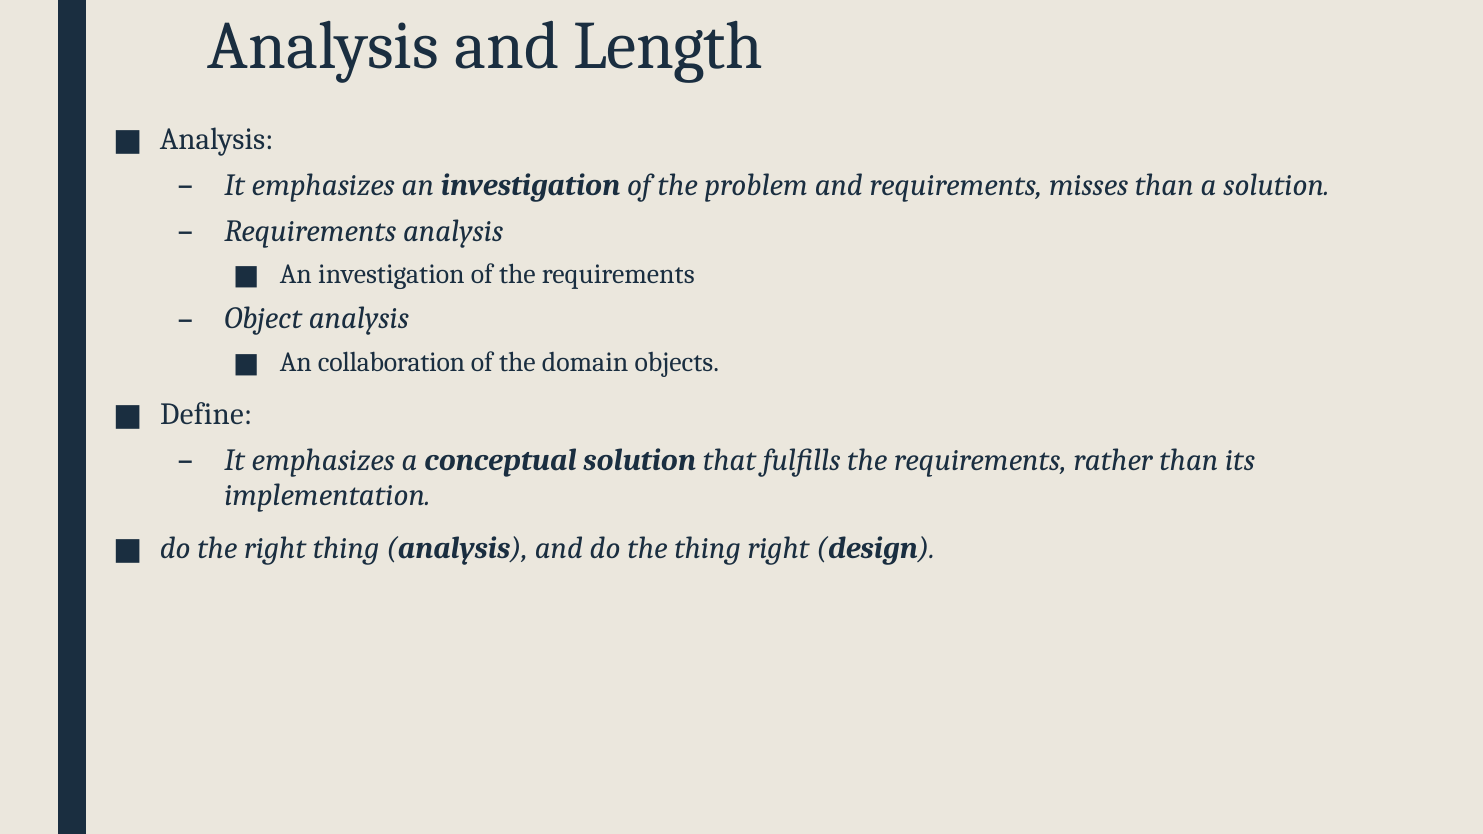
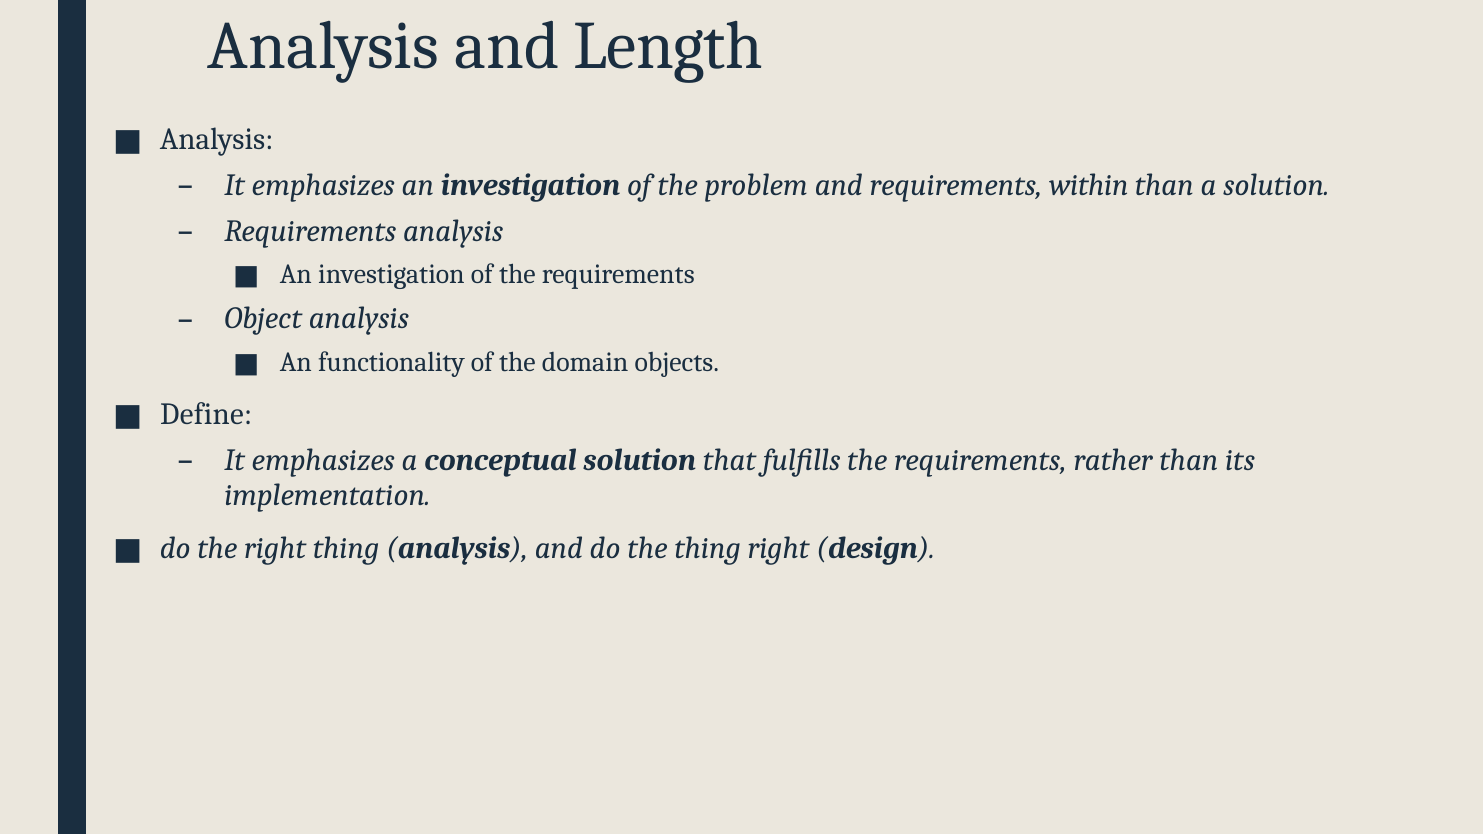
misses: misses -> within (1089, 185)
collaboration: collaboration -> functionality (391, 363)
